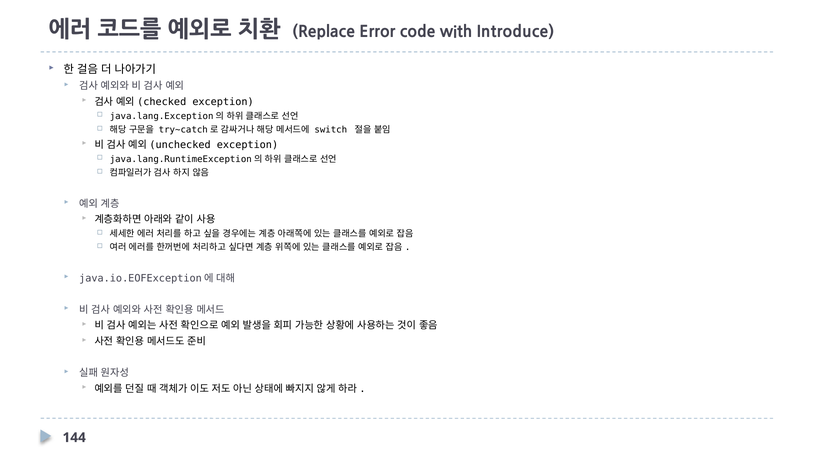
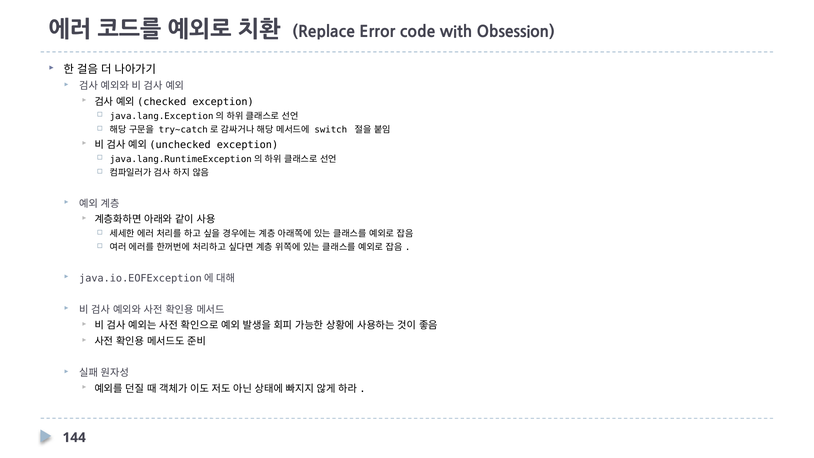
Introduce: Introduce -> Obsession (516, 32)
